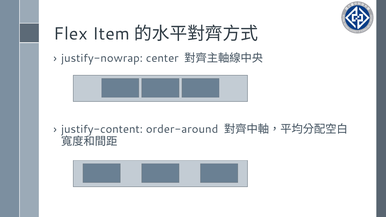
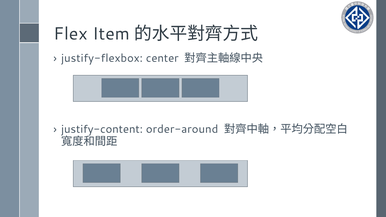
justify-nowrap: justify-nowrap -> justify-flexbox (102, 58)
